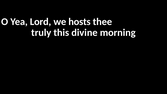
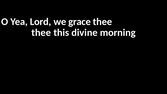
hosts: hosts -> grace (80, 22)
truly: truly -> thee (41, 33)
